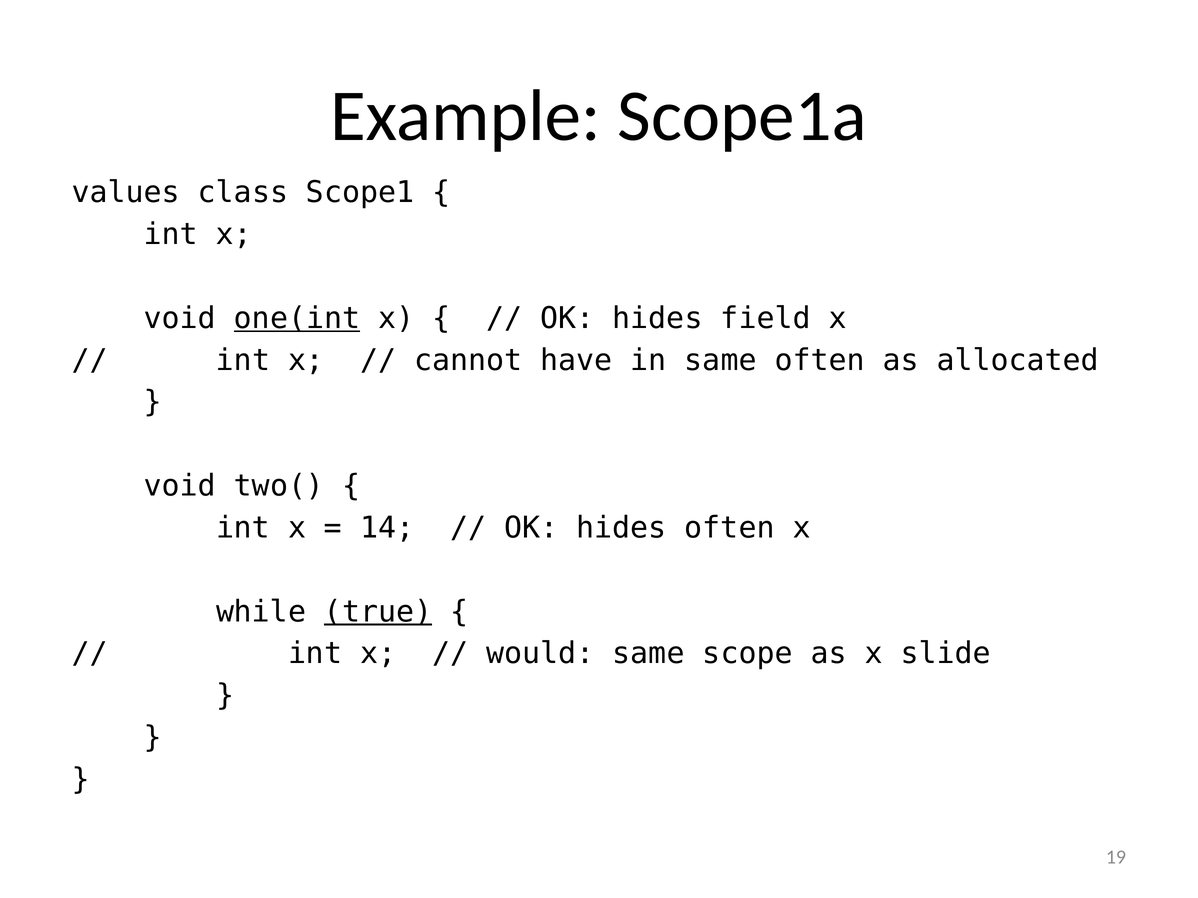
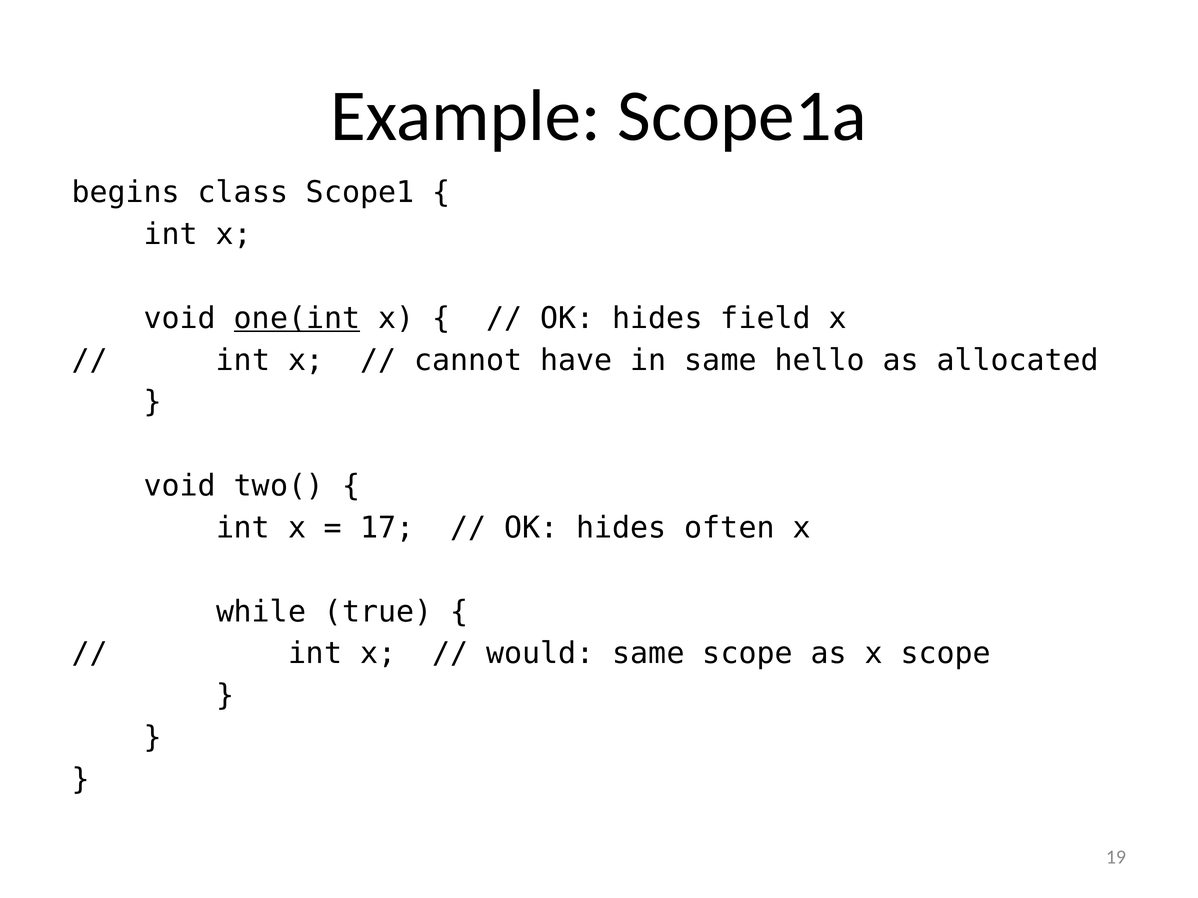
values: values -> begins (126, 193)
same often: often -> hello (820, 360)
14: 14 -> 17 (387, 528)
true underline: present -> none (378, 612)
x slide: slide -> scope (946, 654)
